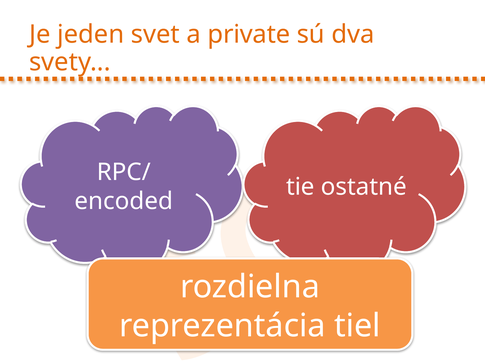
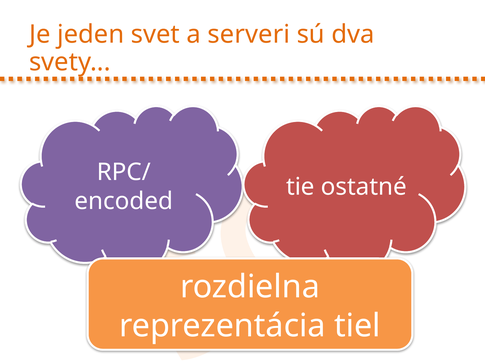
private: private -> serveri (249, 34)
